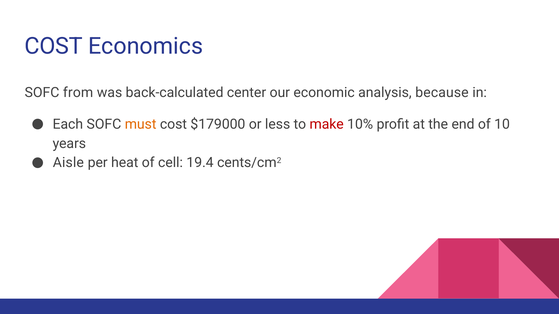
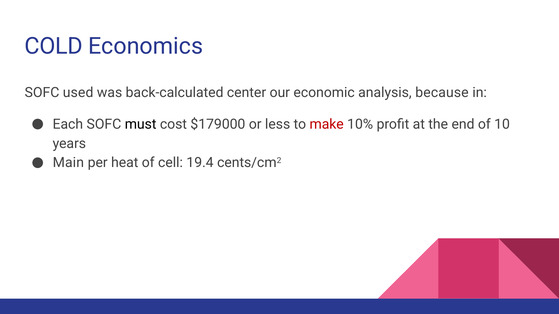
COST: COST -> COLD (54, 46)
from: from -> used (78, 93)
must colour: orange -> black (141, 124)
Aisle: Aisle -> Main (68, 163)
